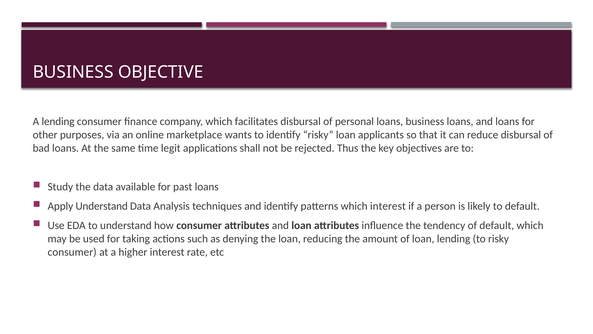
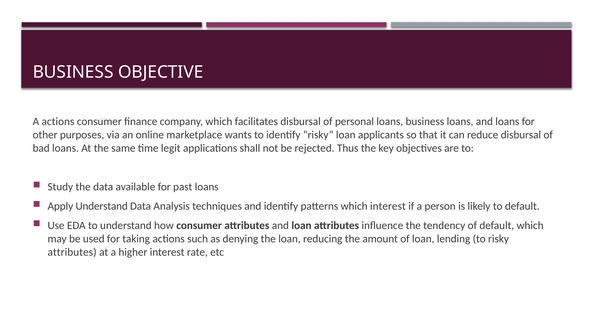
A lending: lending -> actions (58, 121)
consumer: consumer -> attributes (72, 252)
